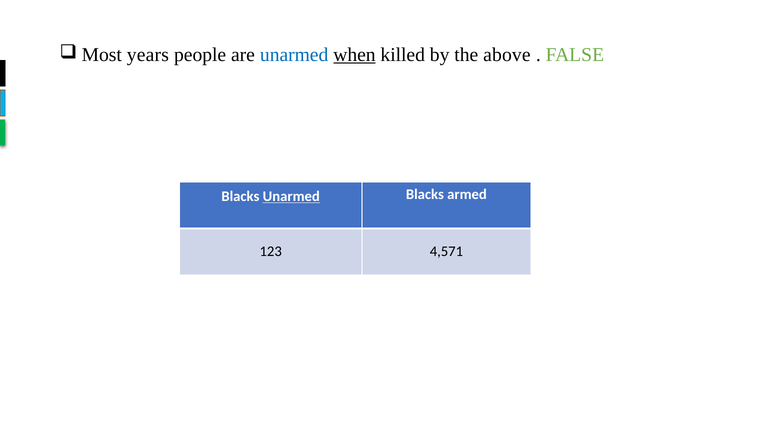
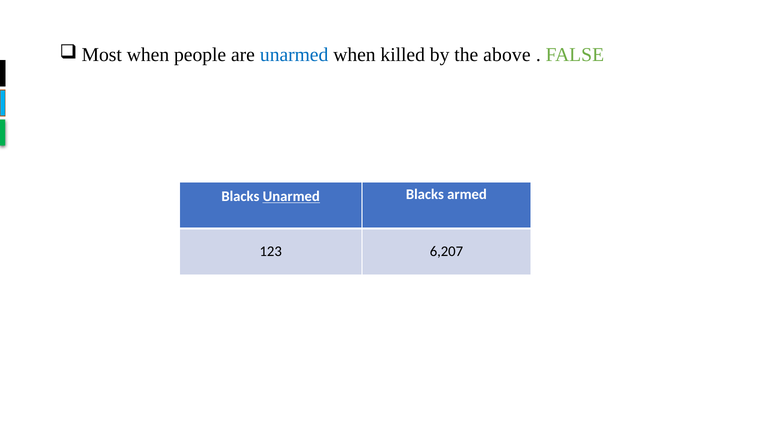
years: years -> when (148, 55)
when underline: present -> none (354, 55)
4,571: 4,571 -> 6,207 (446, 251)
